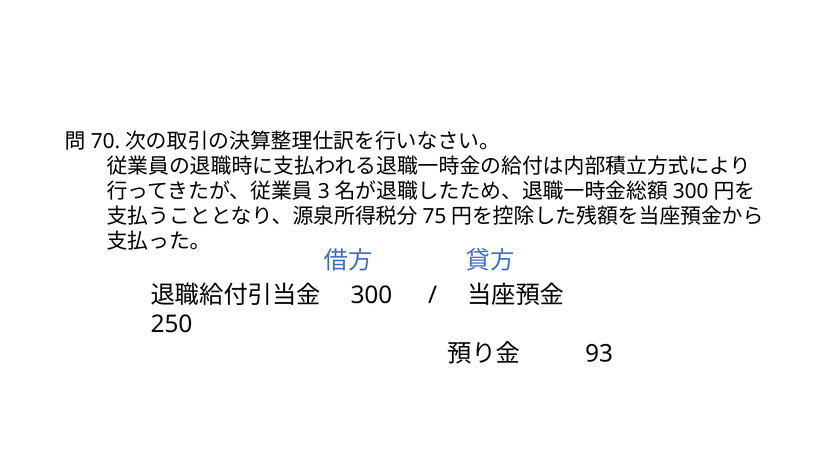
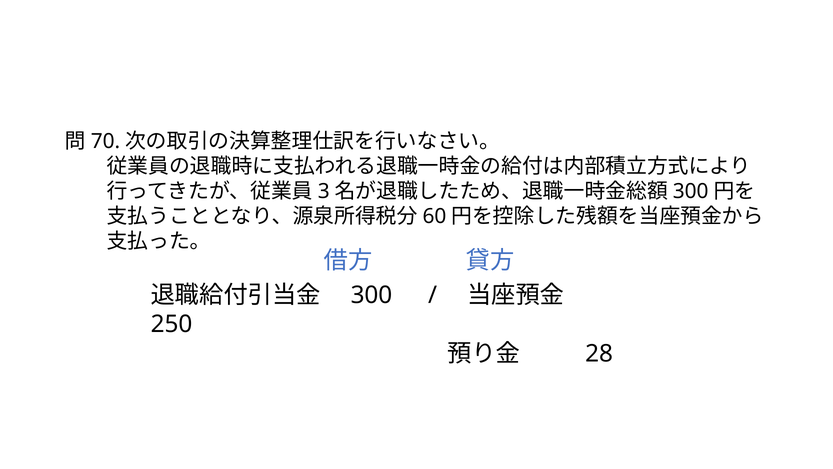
75: 75 -> 60 (434, 216)
93: 93 -> 28 (599, 353)
